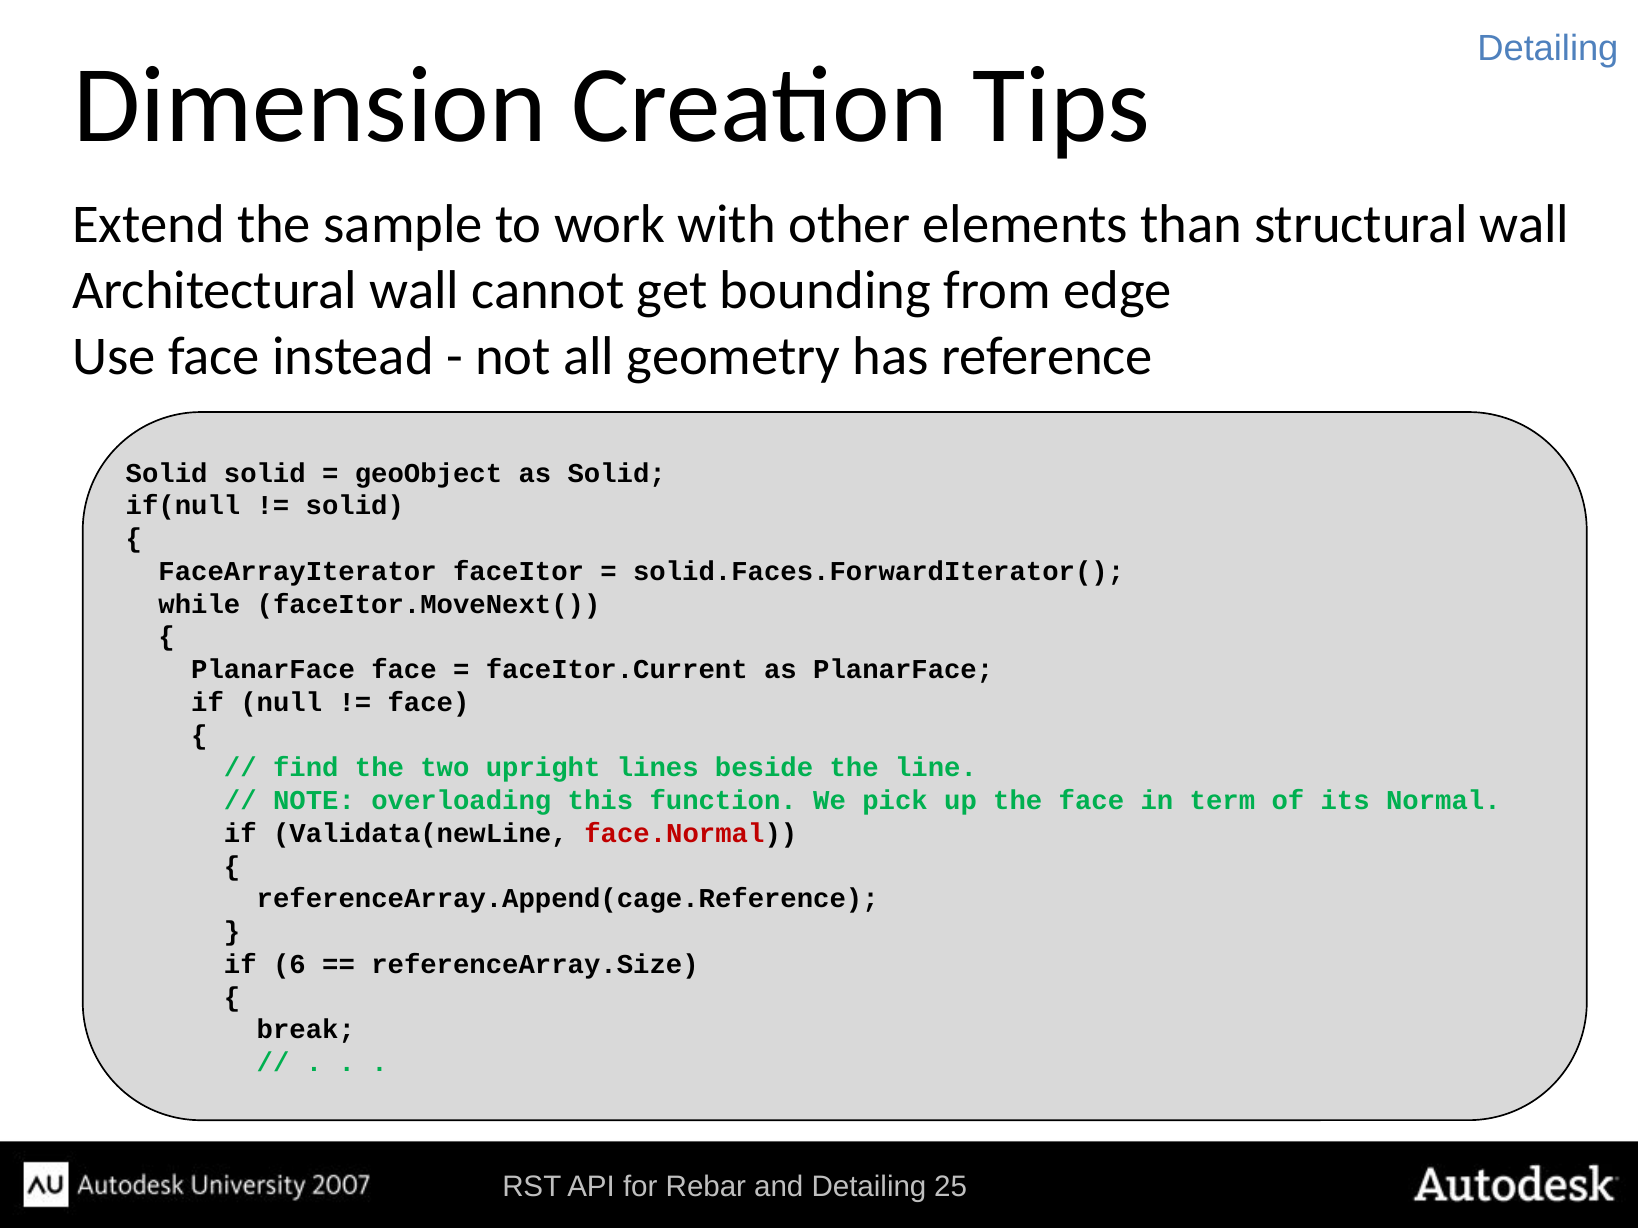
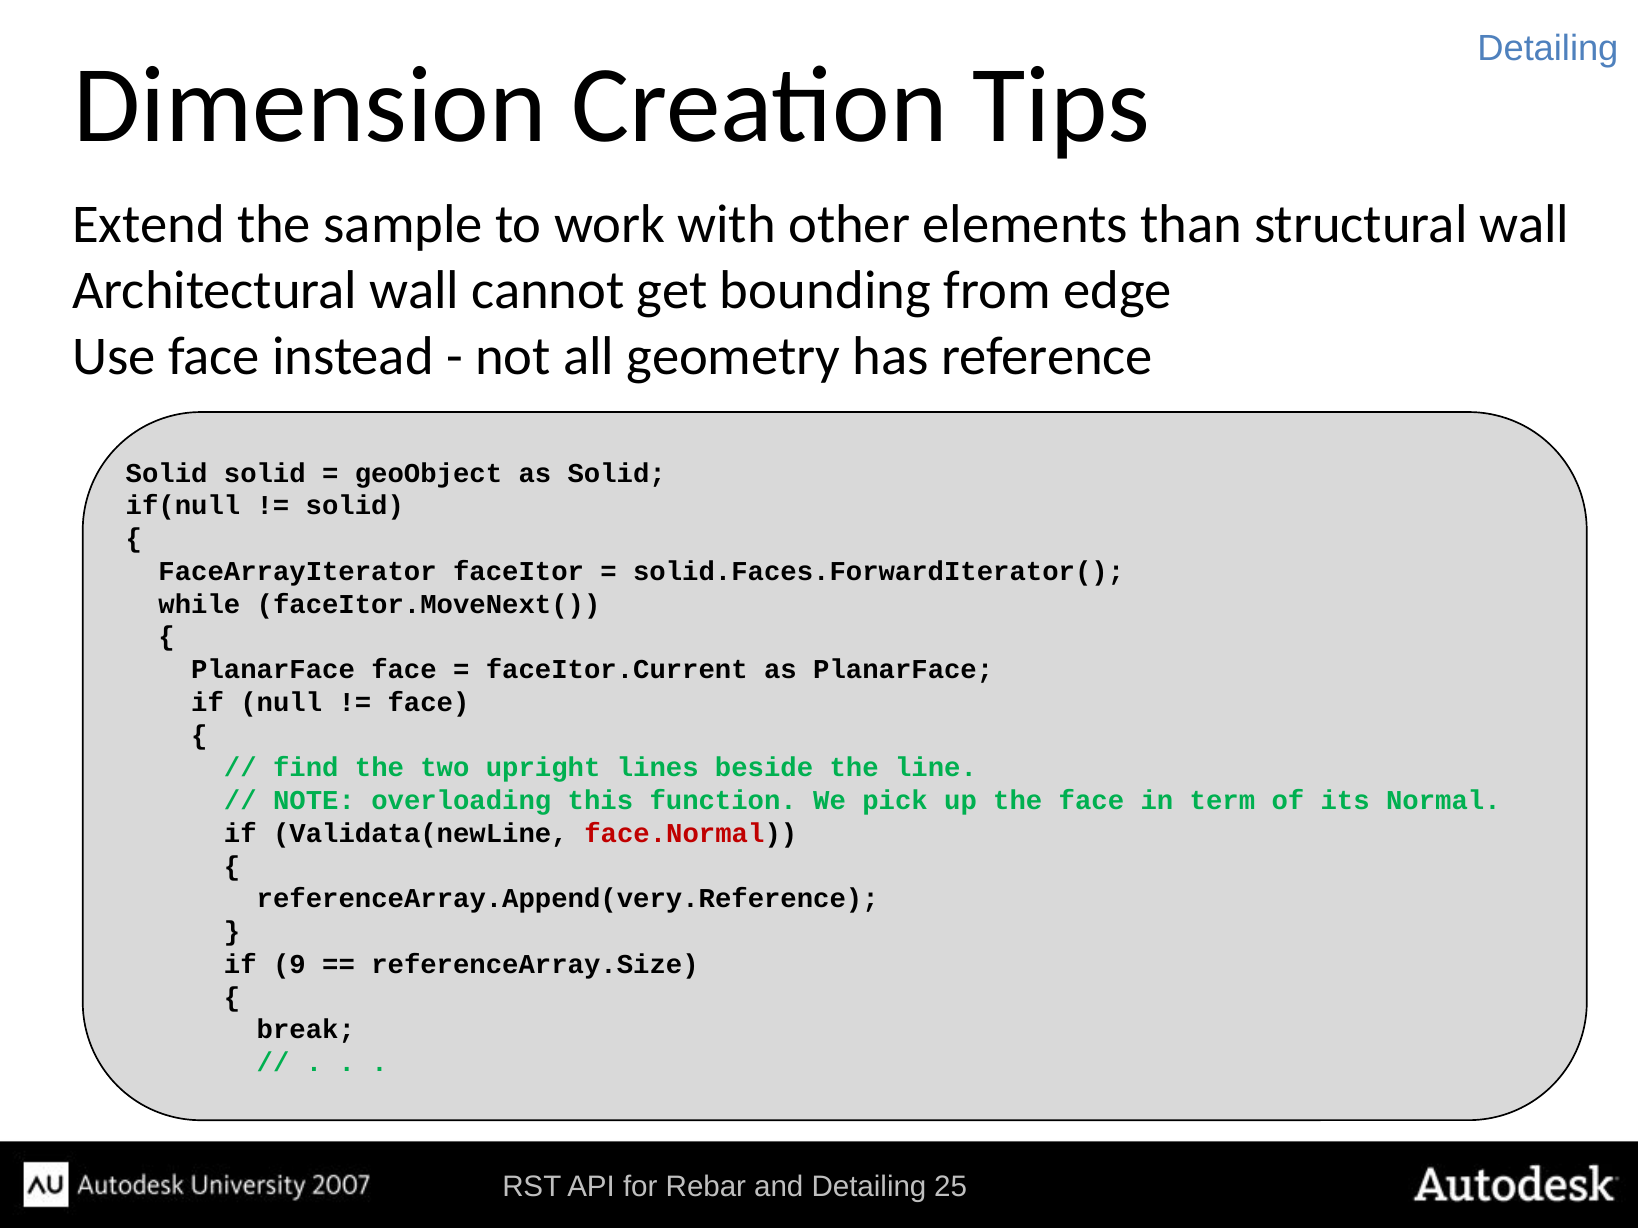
referenceArray.Append(cage.Reference: referenceArray.Append(cage.Reference -> referenceArray.Append(very.Reference (568, 899)
6: 6 -> 9 (289, 965)
